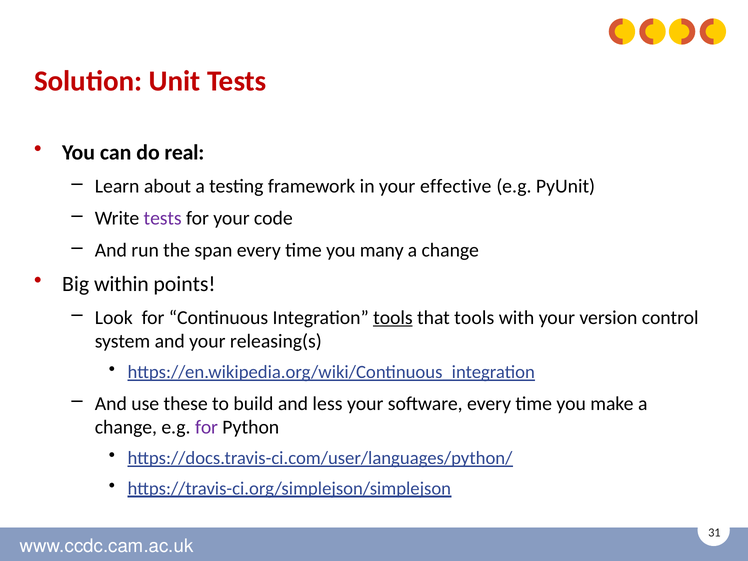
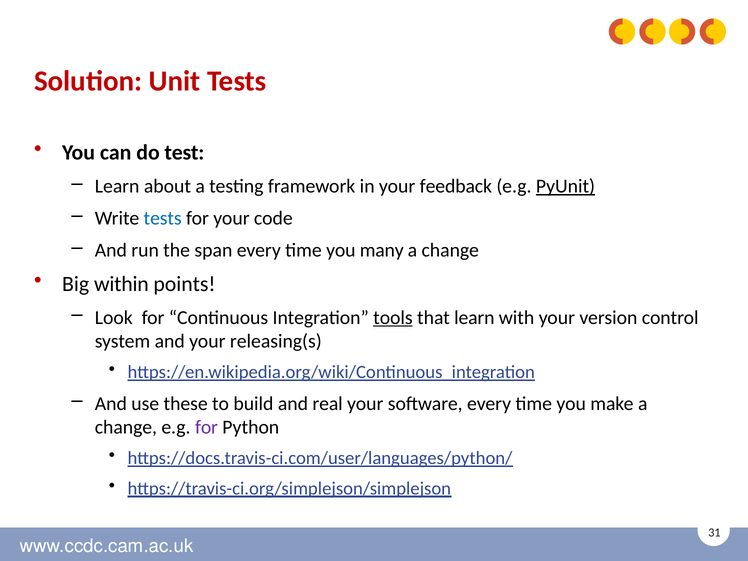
real: real -> test (184, 153)
effective: effective -> feedback (456, 186)
PyUnit underline: none -> present (566, 186)
tests colour: purple -> blue (163, 218)
that tools: tools -> learn (474, 318)
less: less -> real (328, 404)
